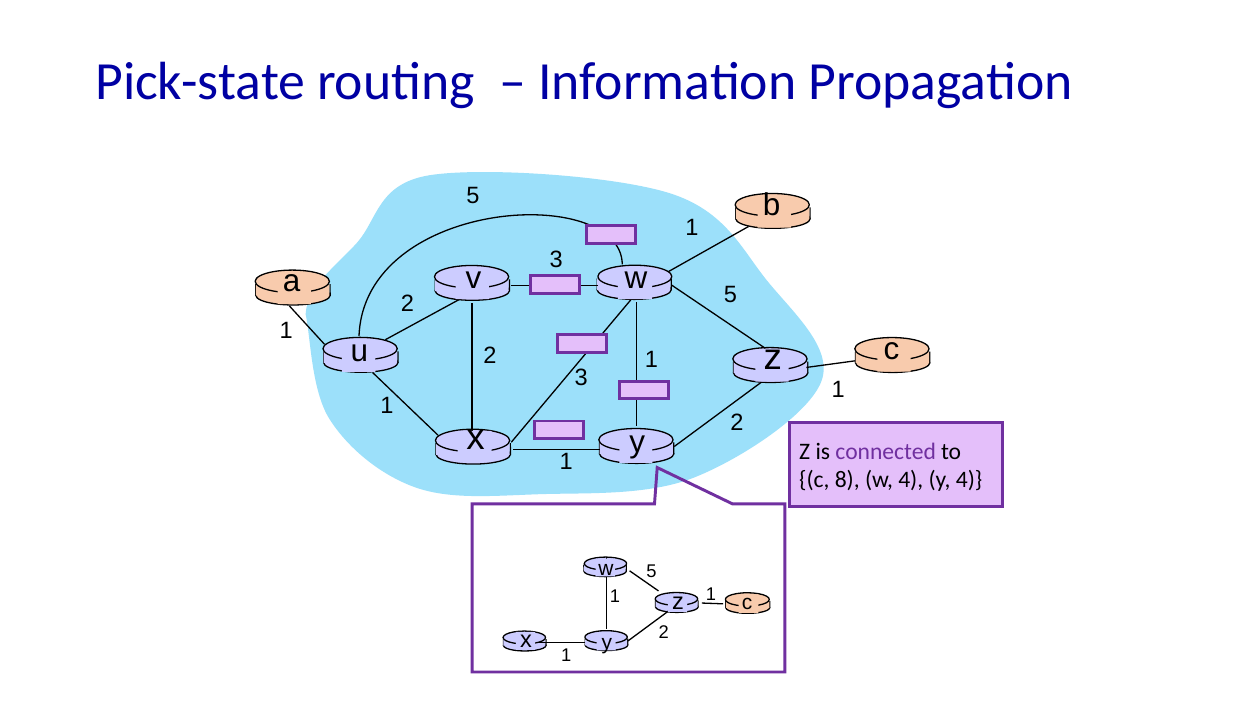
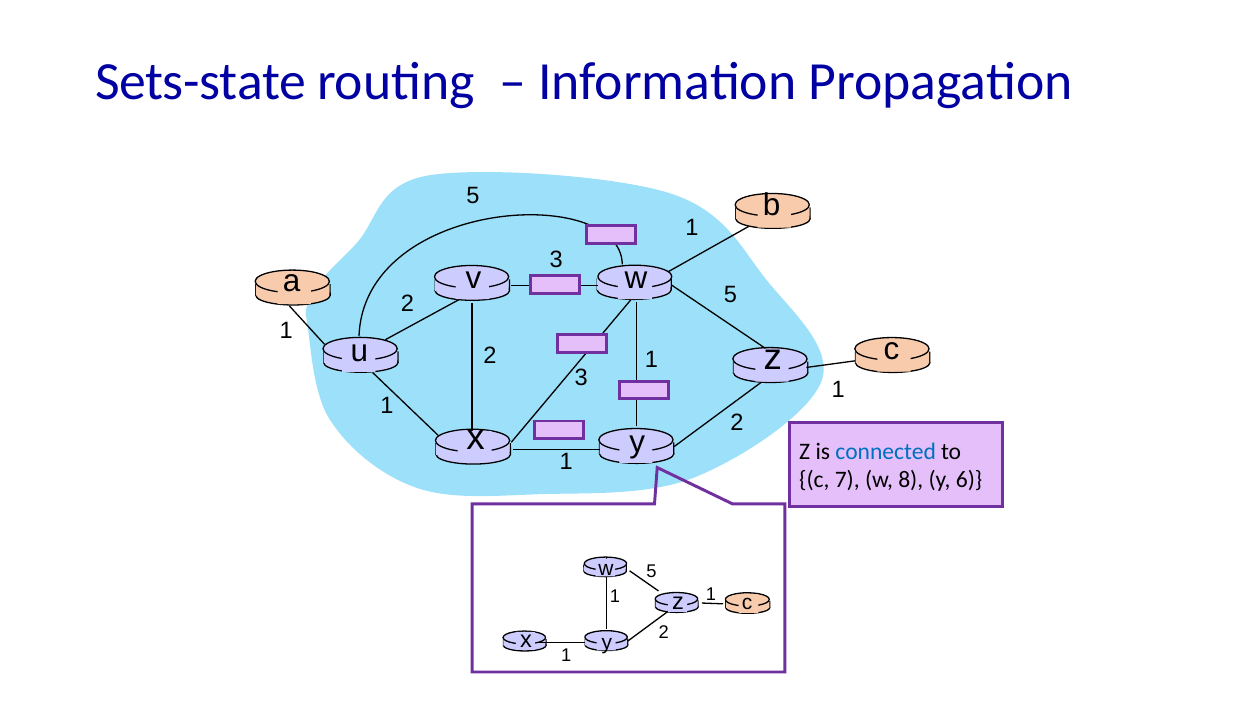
Pick-state: Pick-state -> Sets-state (201, 82)
connected colour: purple -> blue (886, 452)
8: 8 -> 7 (847, 480)
w 4: 4 -> 8 (911, 480)
y 4: 4 -> 6 (969, 480)
